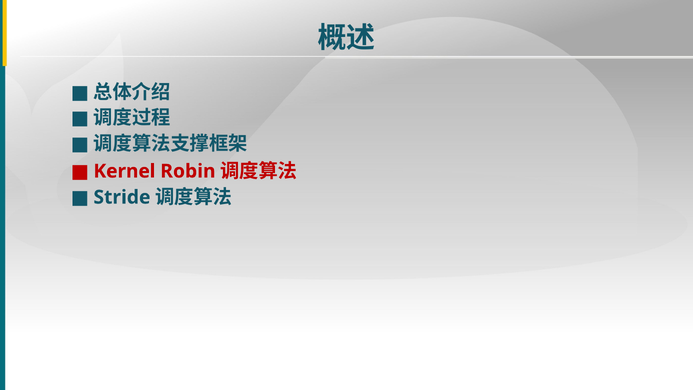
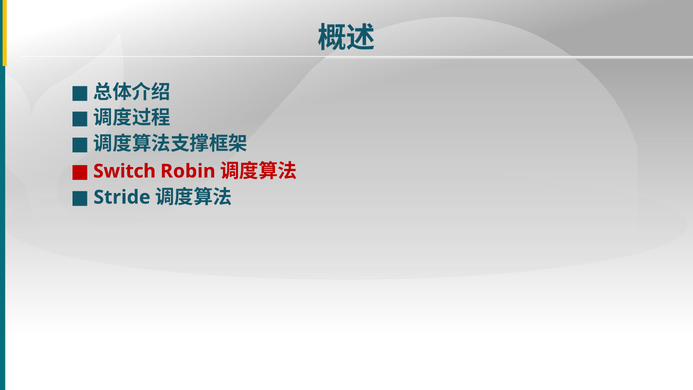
Kernel: Kernel -> Switch (124, 171)
